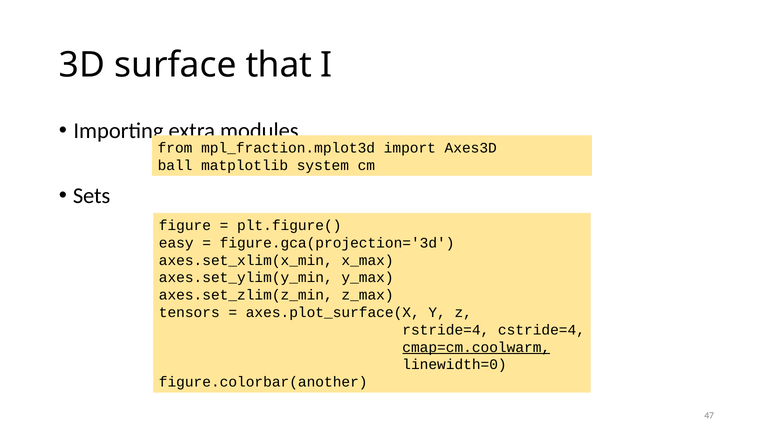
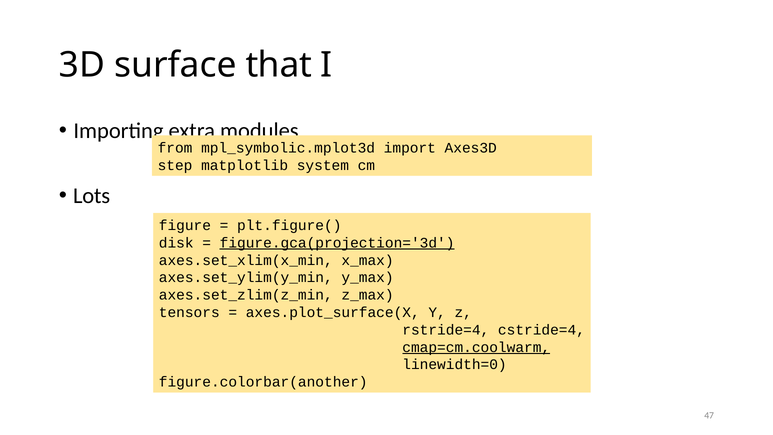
mpl_fraction.mplot3d: mpl_fraction.mplot3d -> mpl_symbolic.mplot3d (288, 148)
ball: ball -> step (175, 165)
Sets: Sets -> Lots (92, 196)
easy: easy -> disk (176, 243)
figure.gca(projection='3d underline: none -> present (337, 243)
